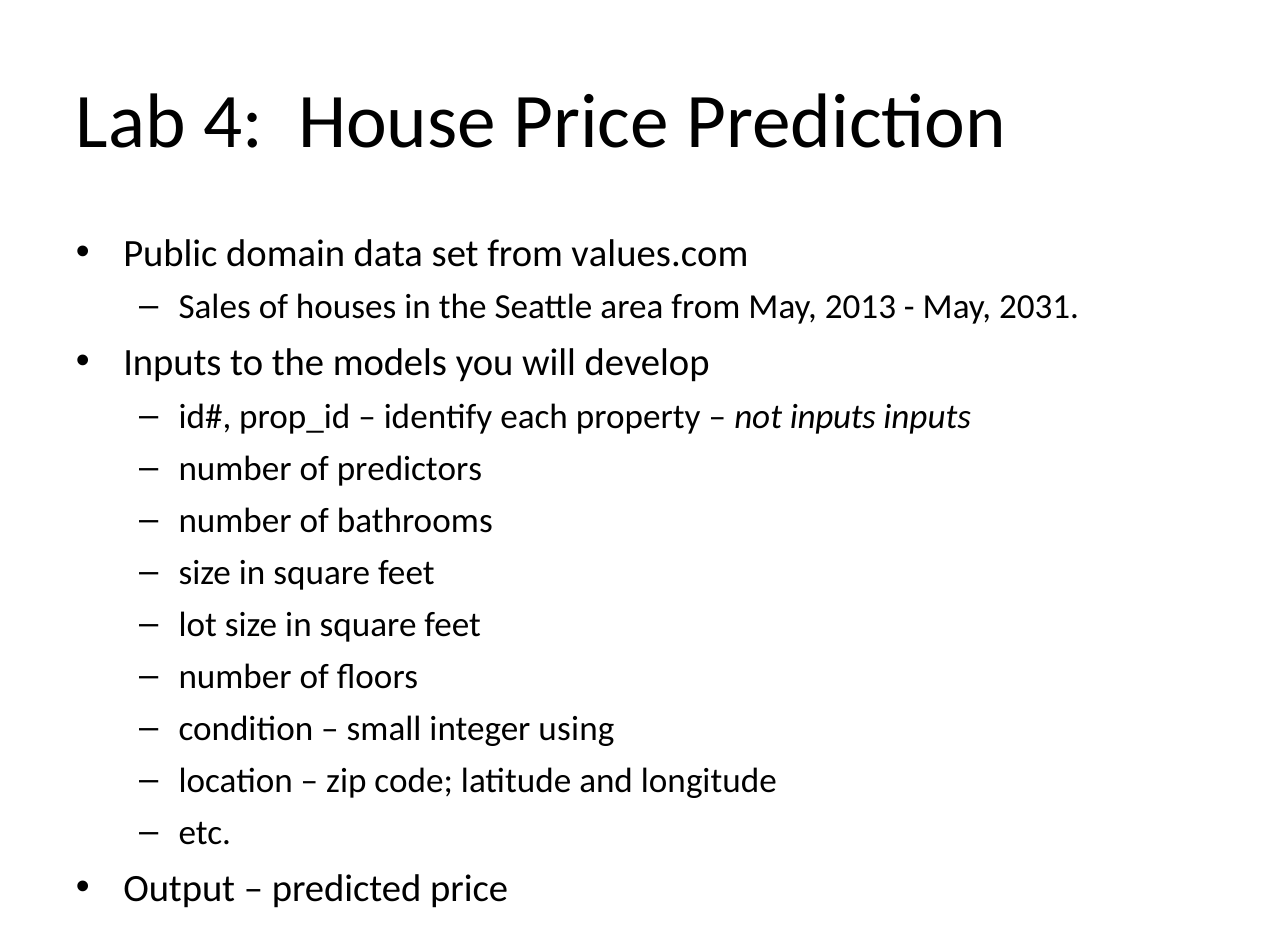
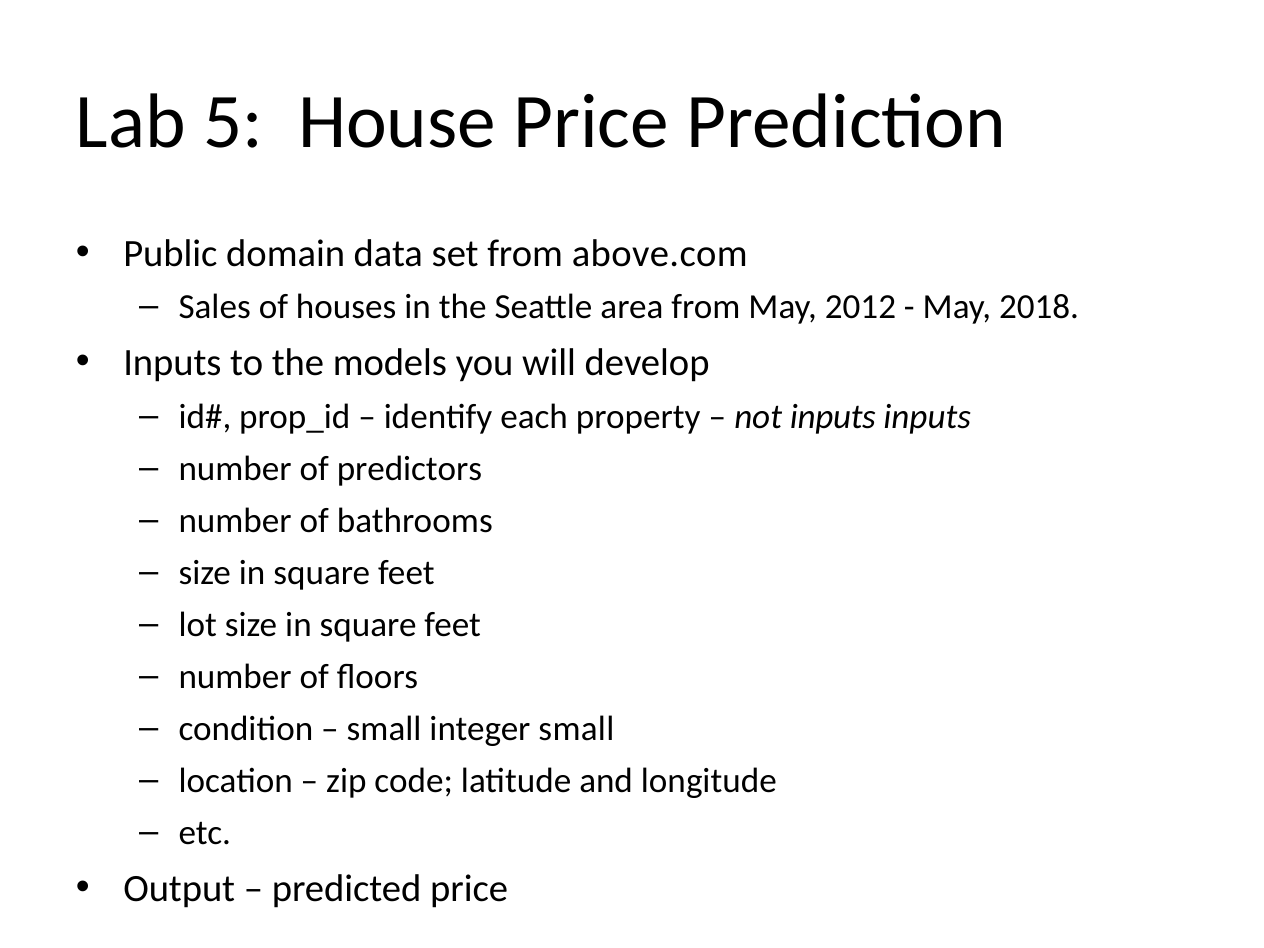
4: 4 -> 5 (233, 122)
values.com: values.com -> above.com (660, 253)
2013: 2013 -> 2012 (860, 307)
2031: 2031 -> 2018 (1039, 307)
integer using: using -> small (576, 729)
